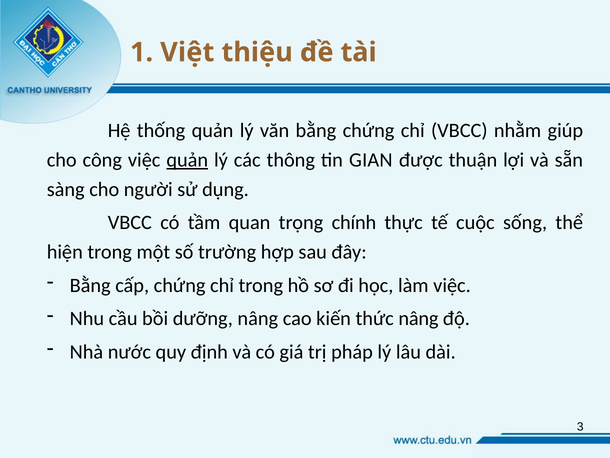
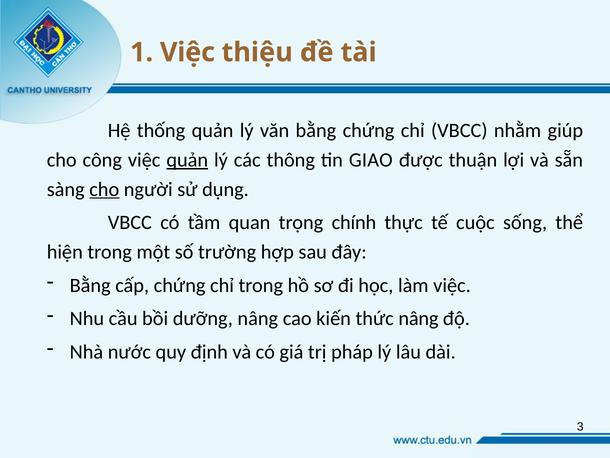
1 Việt: Việt -> Việc (187, 52)
GIAN: GIAN -> GIAO (371, 160)
cho underline: none -> present (104, 189)
